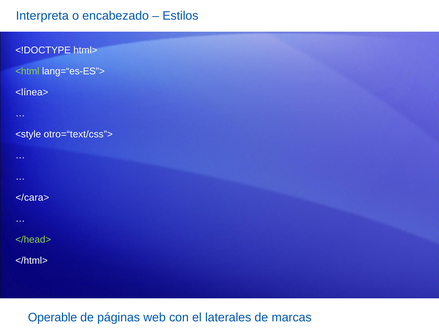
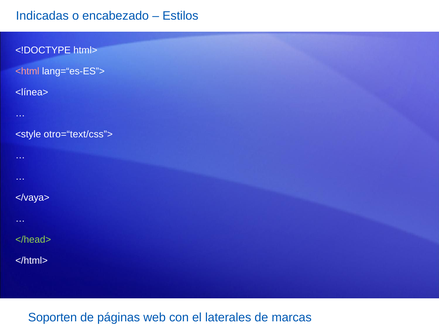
Interpreta: Interpreta -> Indicadas (42, 16)
<html colour: light green -> pink (27, 71)
</cara>: </cara> -> </vaya> (32, 197)
Operable: Operable -> Soporten (53, 317)
